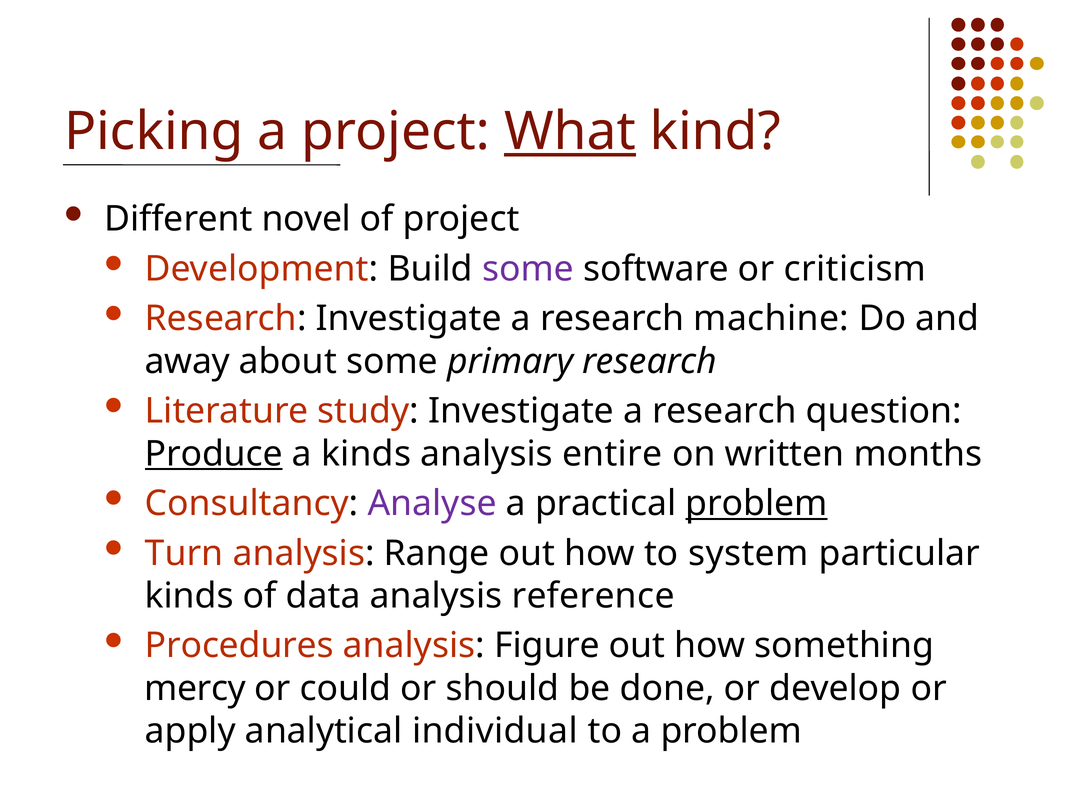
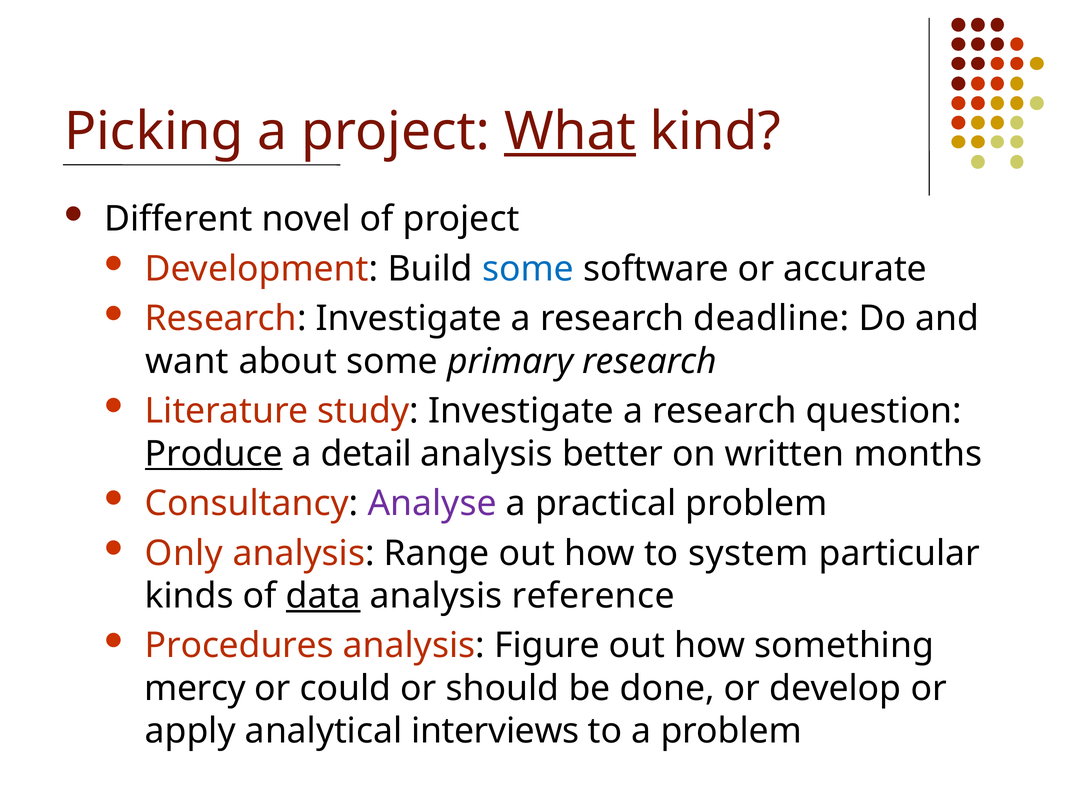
some colour: purple -> blue (528, 269)
criticism: criticism -> accurate (855, 269)
machine: machine -> deadline (771, 319)
away: away -> want (187, 361)
a kinds: kinds -> detail (366, 454)
entire: entire -> better (613, 454)
problem underline: present -> none (756, 504)
Turn: Turn -> Only (184, 553)
data underline: none -> present (323, 596)
individual: individual -> interviews (495, 731)
